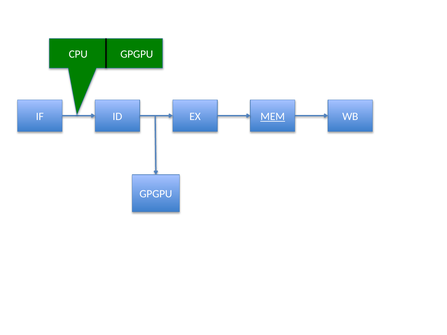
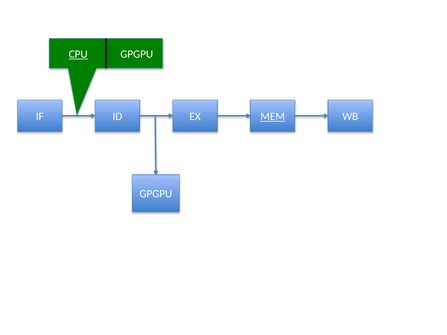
CPU underline: none -> present (78, 54)
